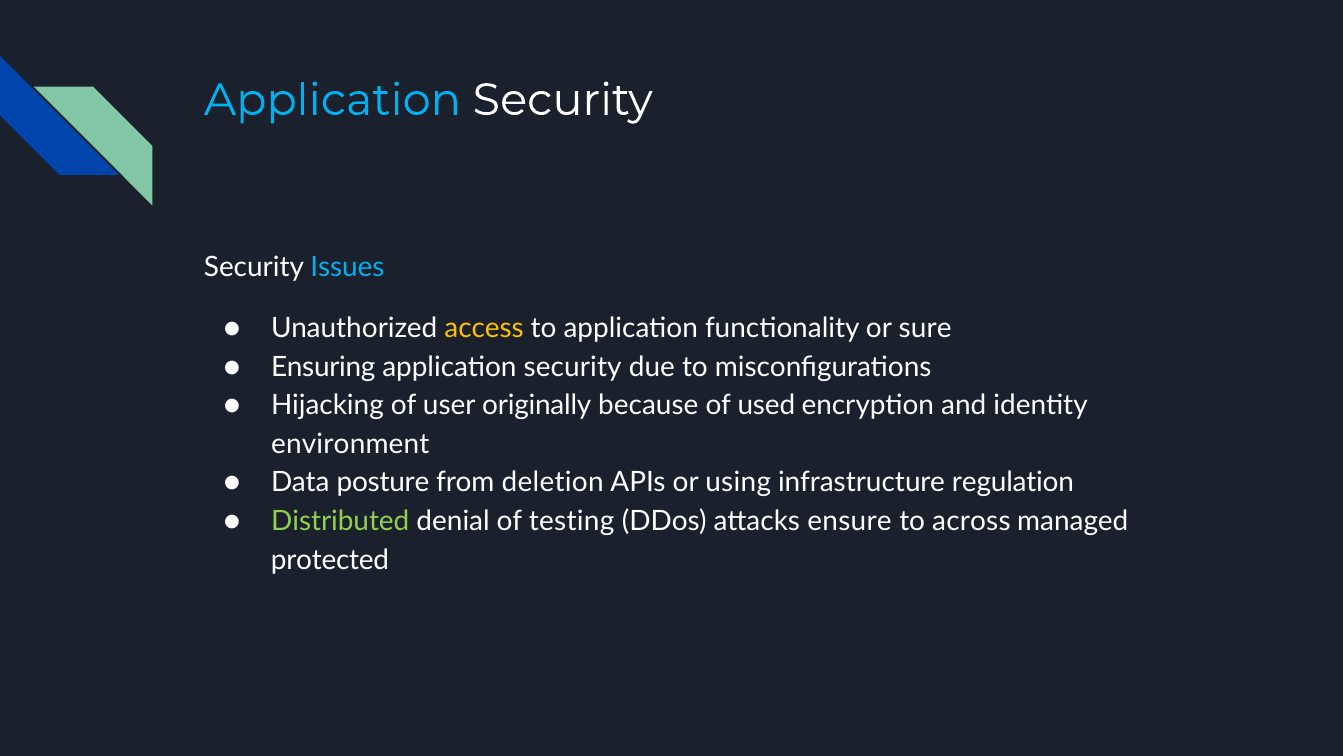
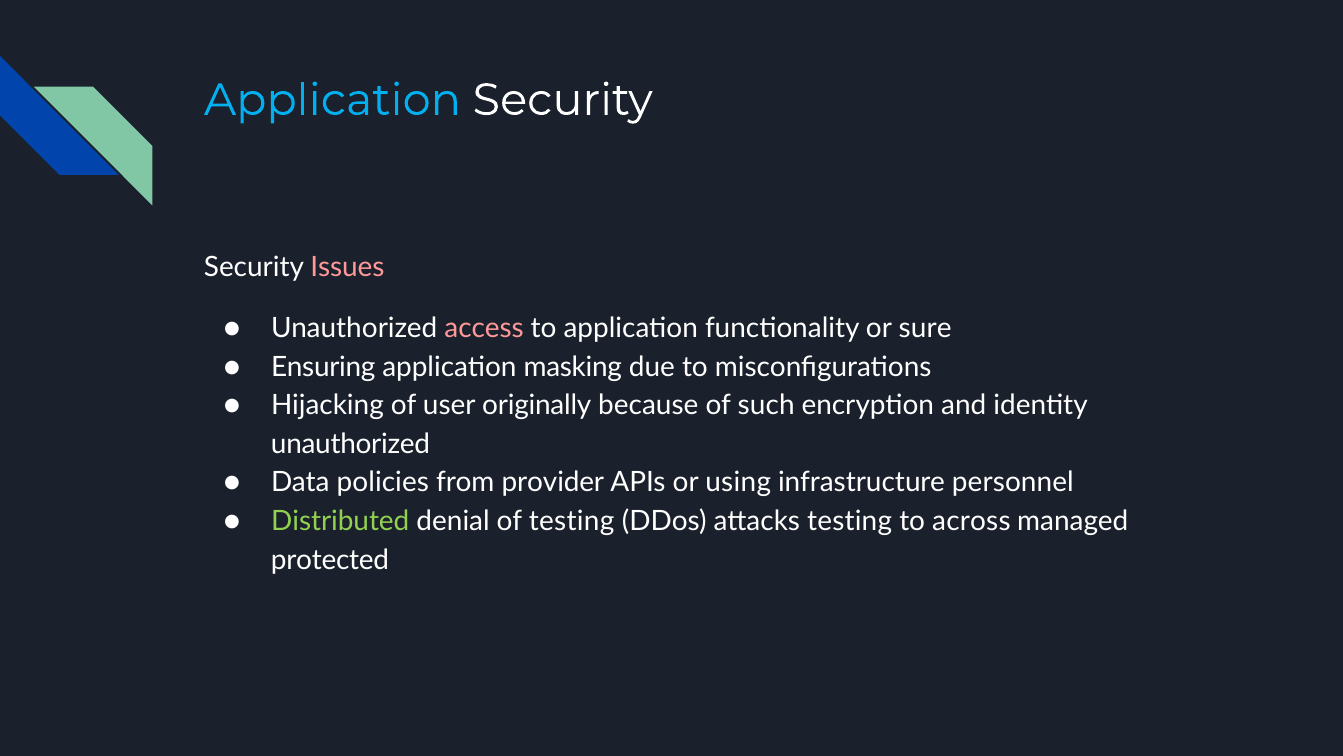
Issues colour: light blue -> pink (347, 267)
access colour: yellow -> pink (484, 328)
security: security -> masking (573, 367)
used: used -> such (766, 405)
environment: environment -> unauthorized (351, 444)
posture: posture -> policies (383, 482)
deletion: deletion -> provider (553, 482)
regulation: regulation -> personnel (1013, 482)
attacks ensure: ensure -> testing (850, 521)
